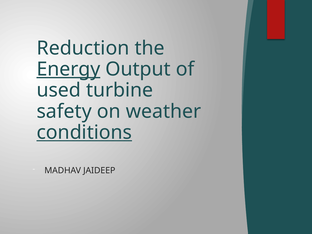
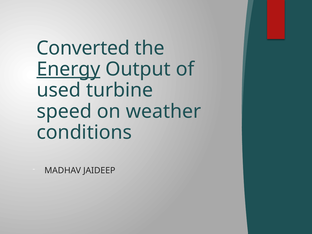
Reduction: Reduction -> Converted (83, 48)
safety: safety -> speed (64, 111)
conditions underline: present -> none (84, 132)
